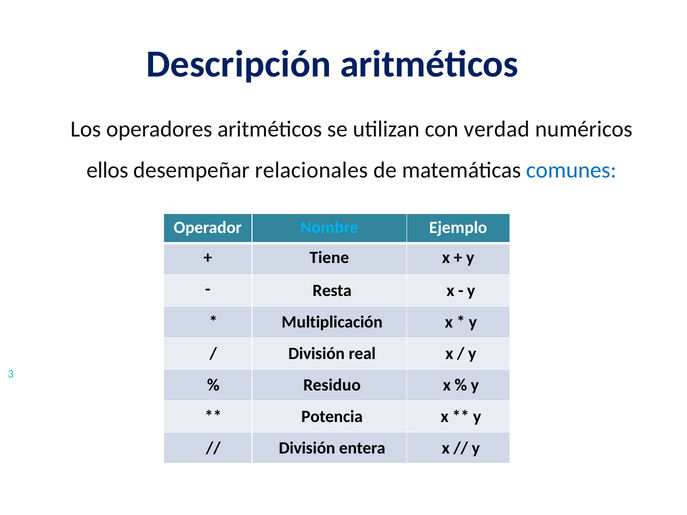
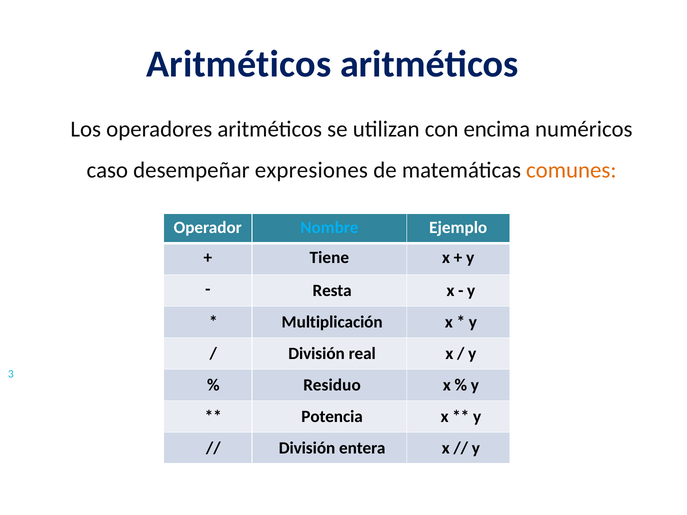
Descripción: Descripción -> Aritméticos (239, 64)
verdad: verdad -> encima (497, 129)
ellos: ellos -> caso (107, 170)
relacionales: relacionales -> expresiones (311, 170)
comunes colour: blue -> orange (571, 170)
